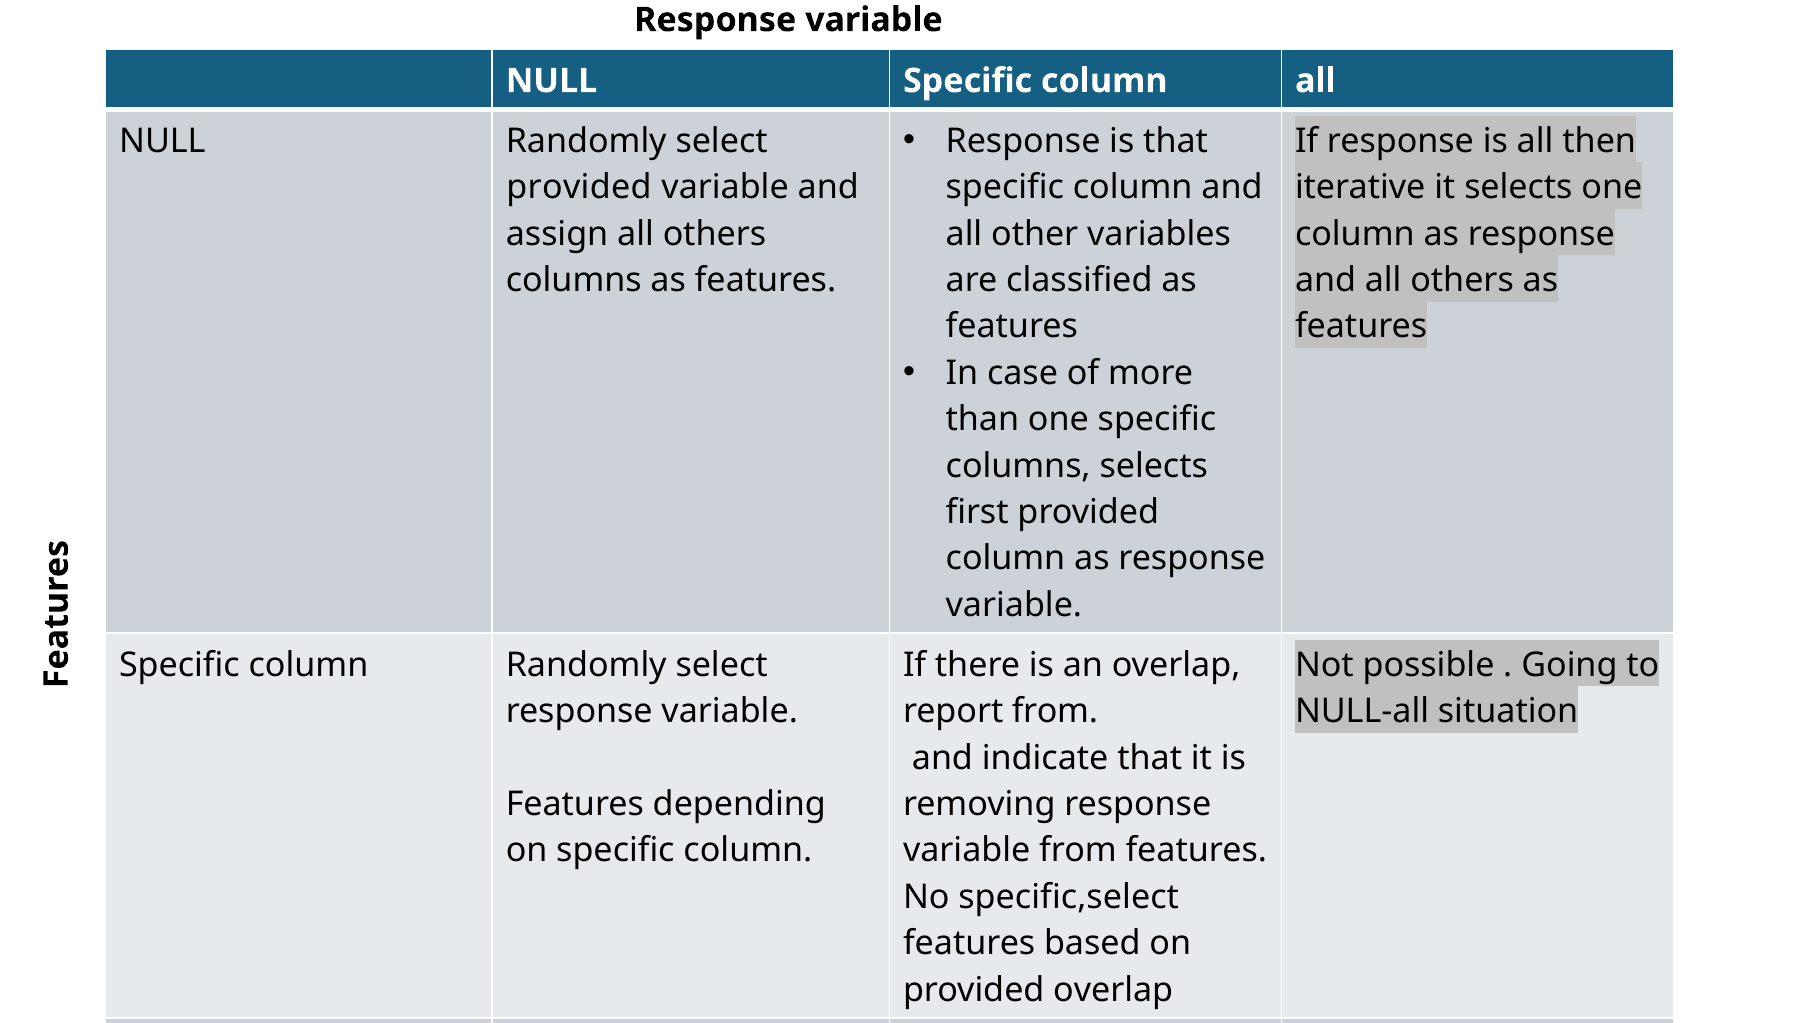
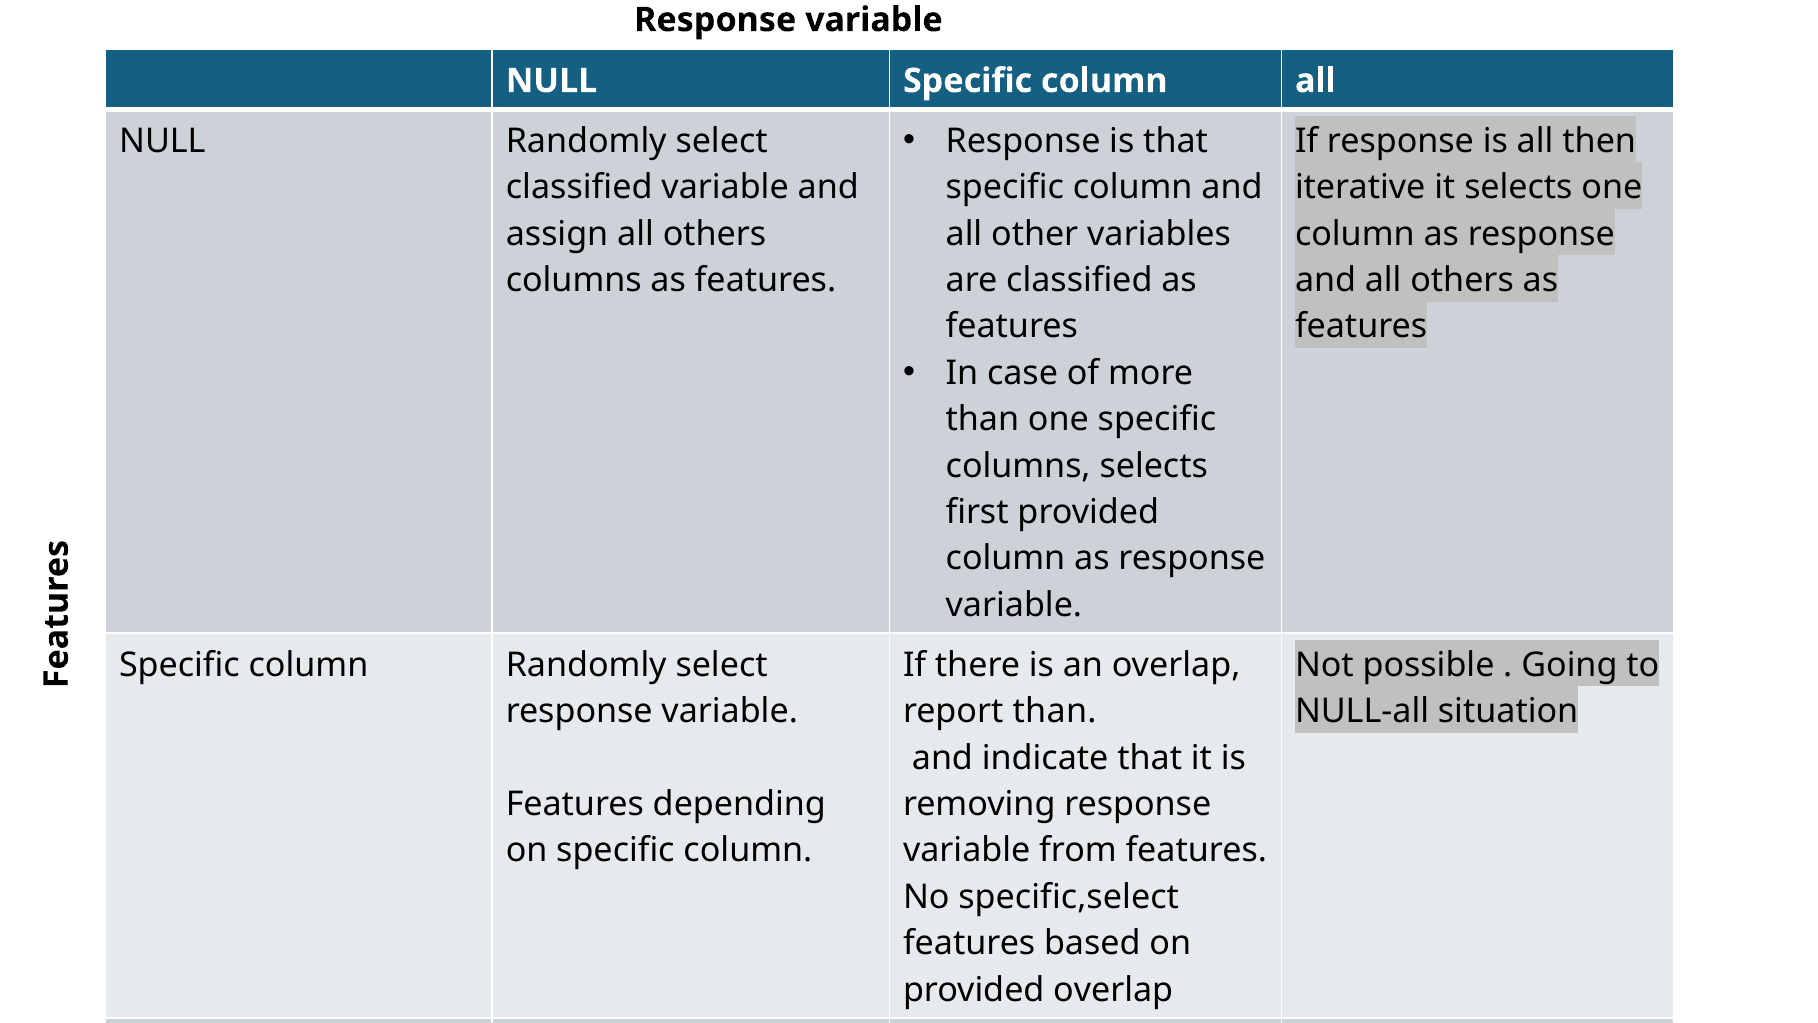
provided: provided -> classified (579, 187)
report from: from -> than (1055, 711)
